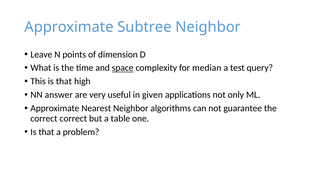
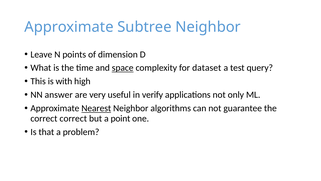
median: median -> dataset (207, 68)
This is that: that -> with (64, 81)
given: given -> verify (153, 95)
Nearest underline: none -> present (96, 108)
table: table -> point (120, 118)
